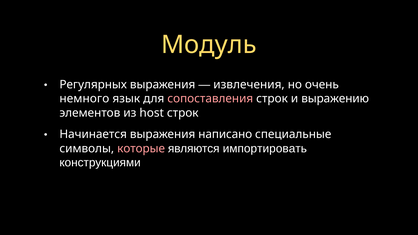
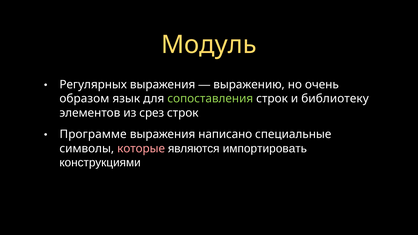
извлечения: извлечения -> выражению (249, 85)
немного: немного -> образом (84, 99)
сопоставления colour: pink -> light green (210, 99)
выражению: выражению -> библиотеку (335, 99)
host: host -> срез (152, 113)
Начинается: Начинается -> Программе (93, 135)
